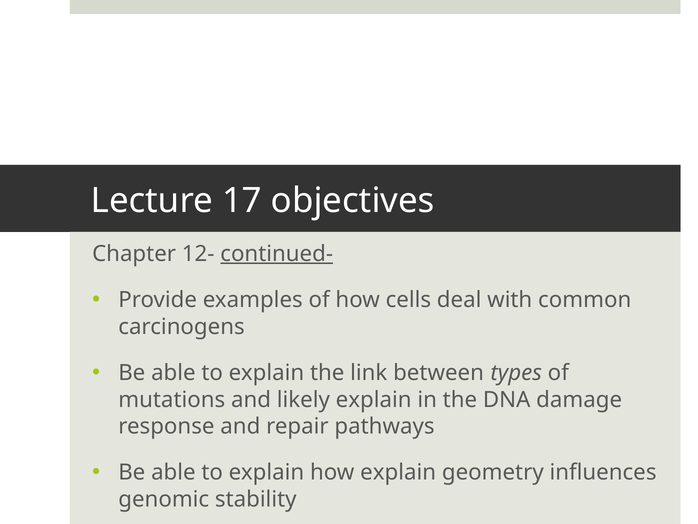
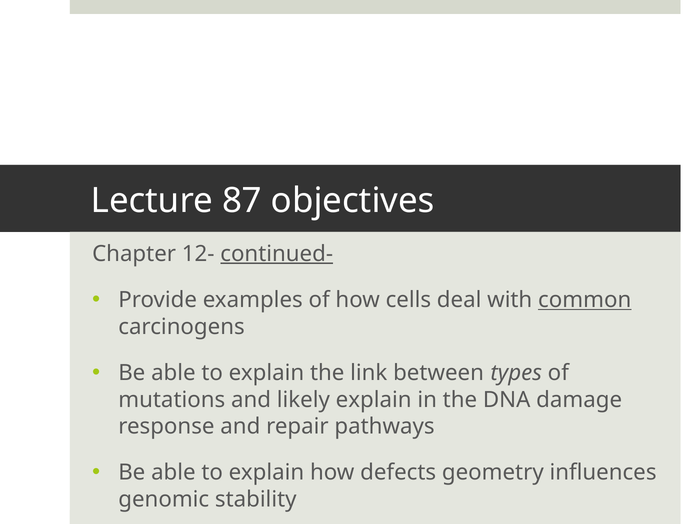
17: 17 -> 87 (242, 201)
common underline: none -> present (585, 300)
how explain: explain -> defects (398, 472)
